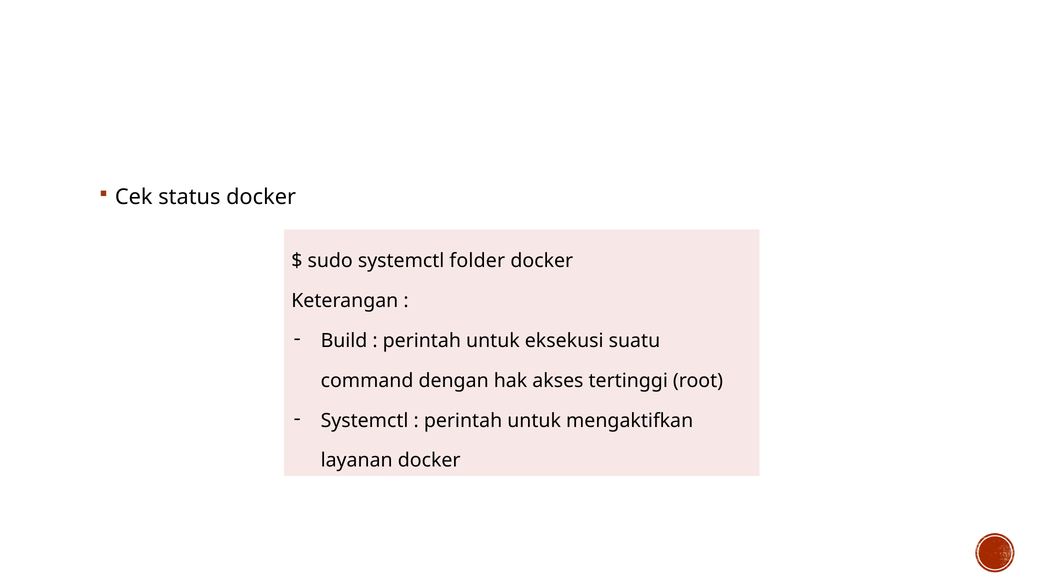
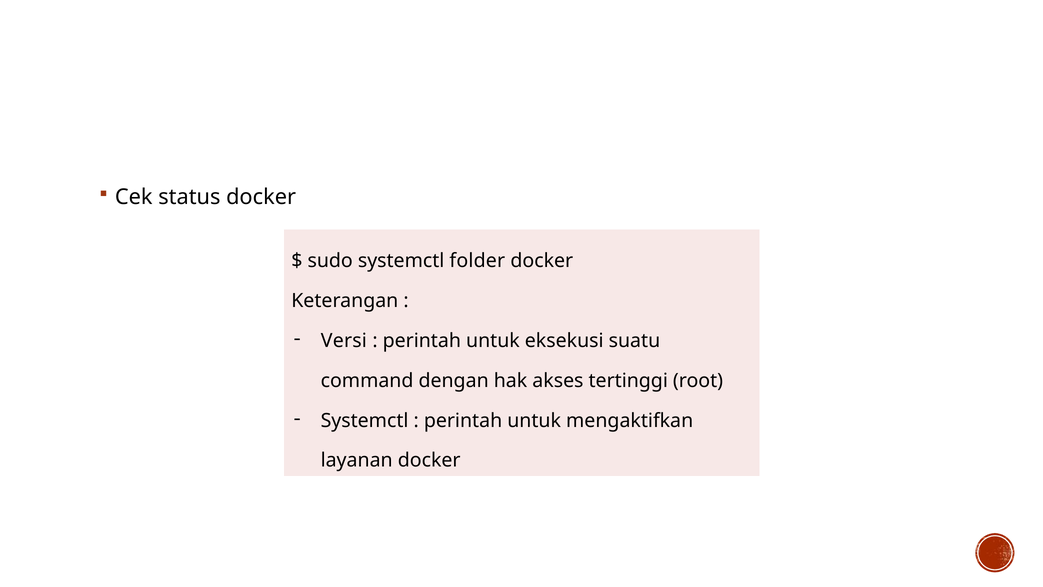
Build: Build -> Versi (344, 341)
